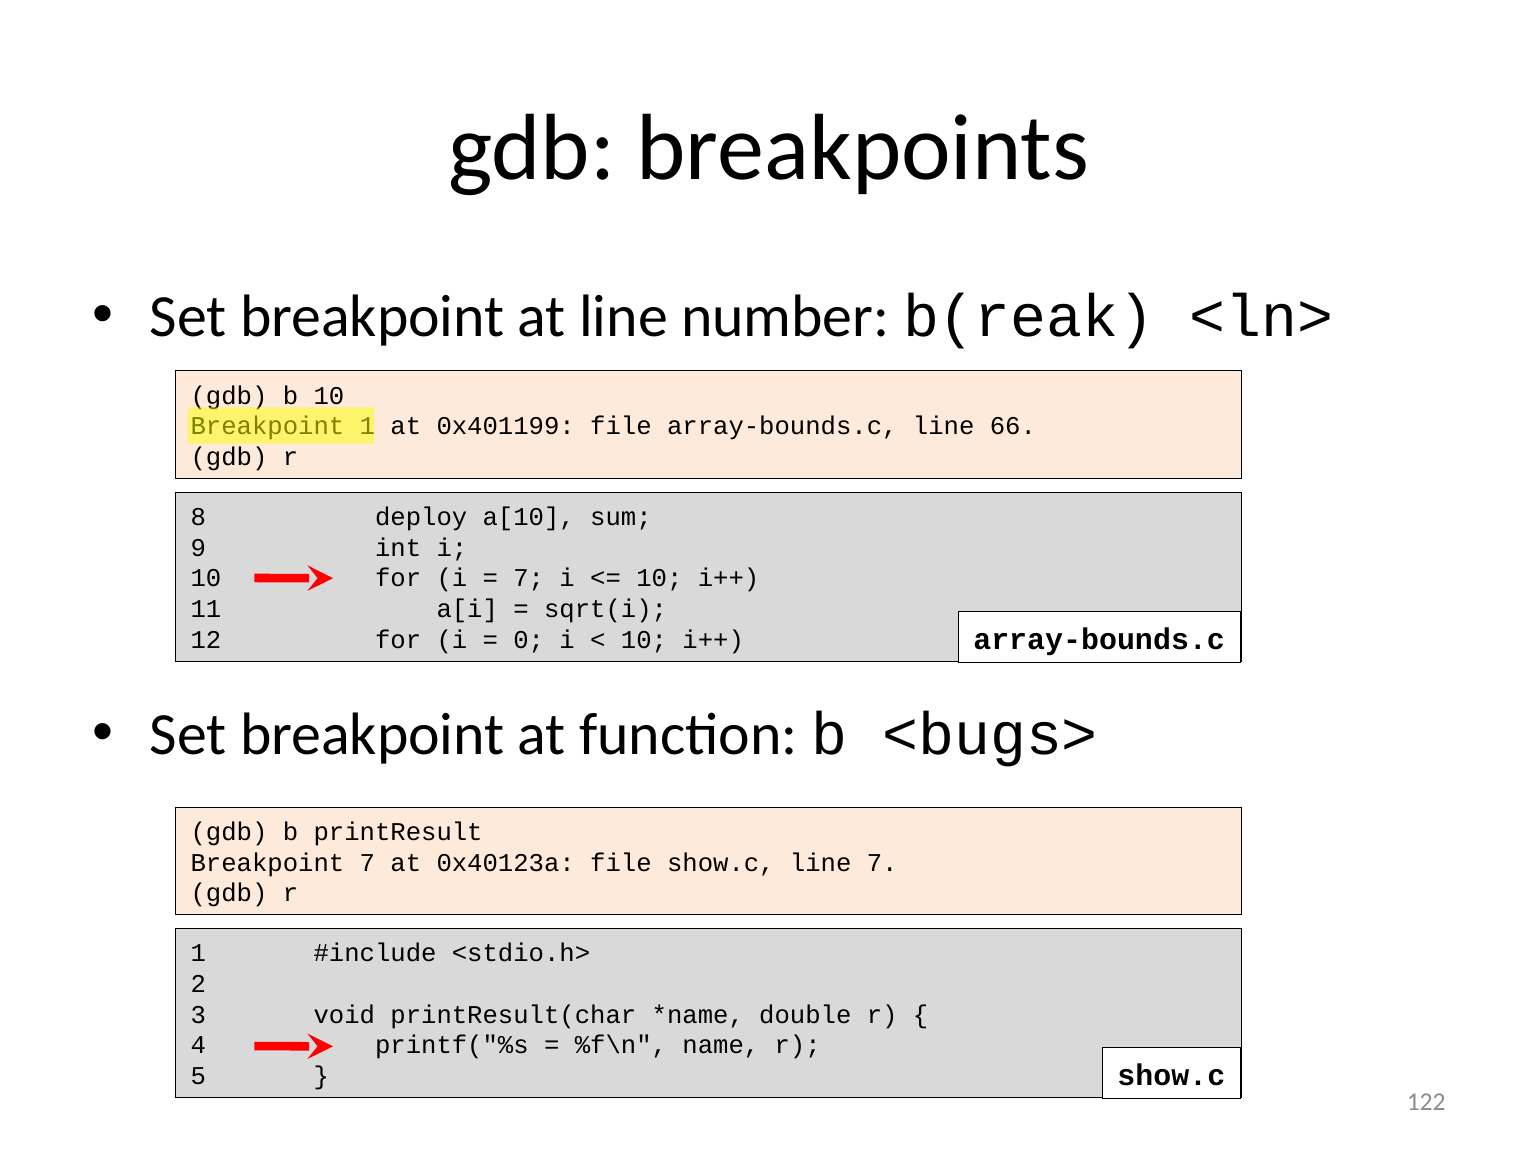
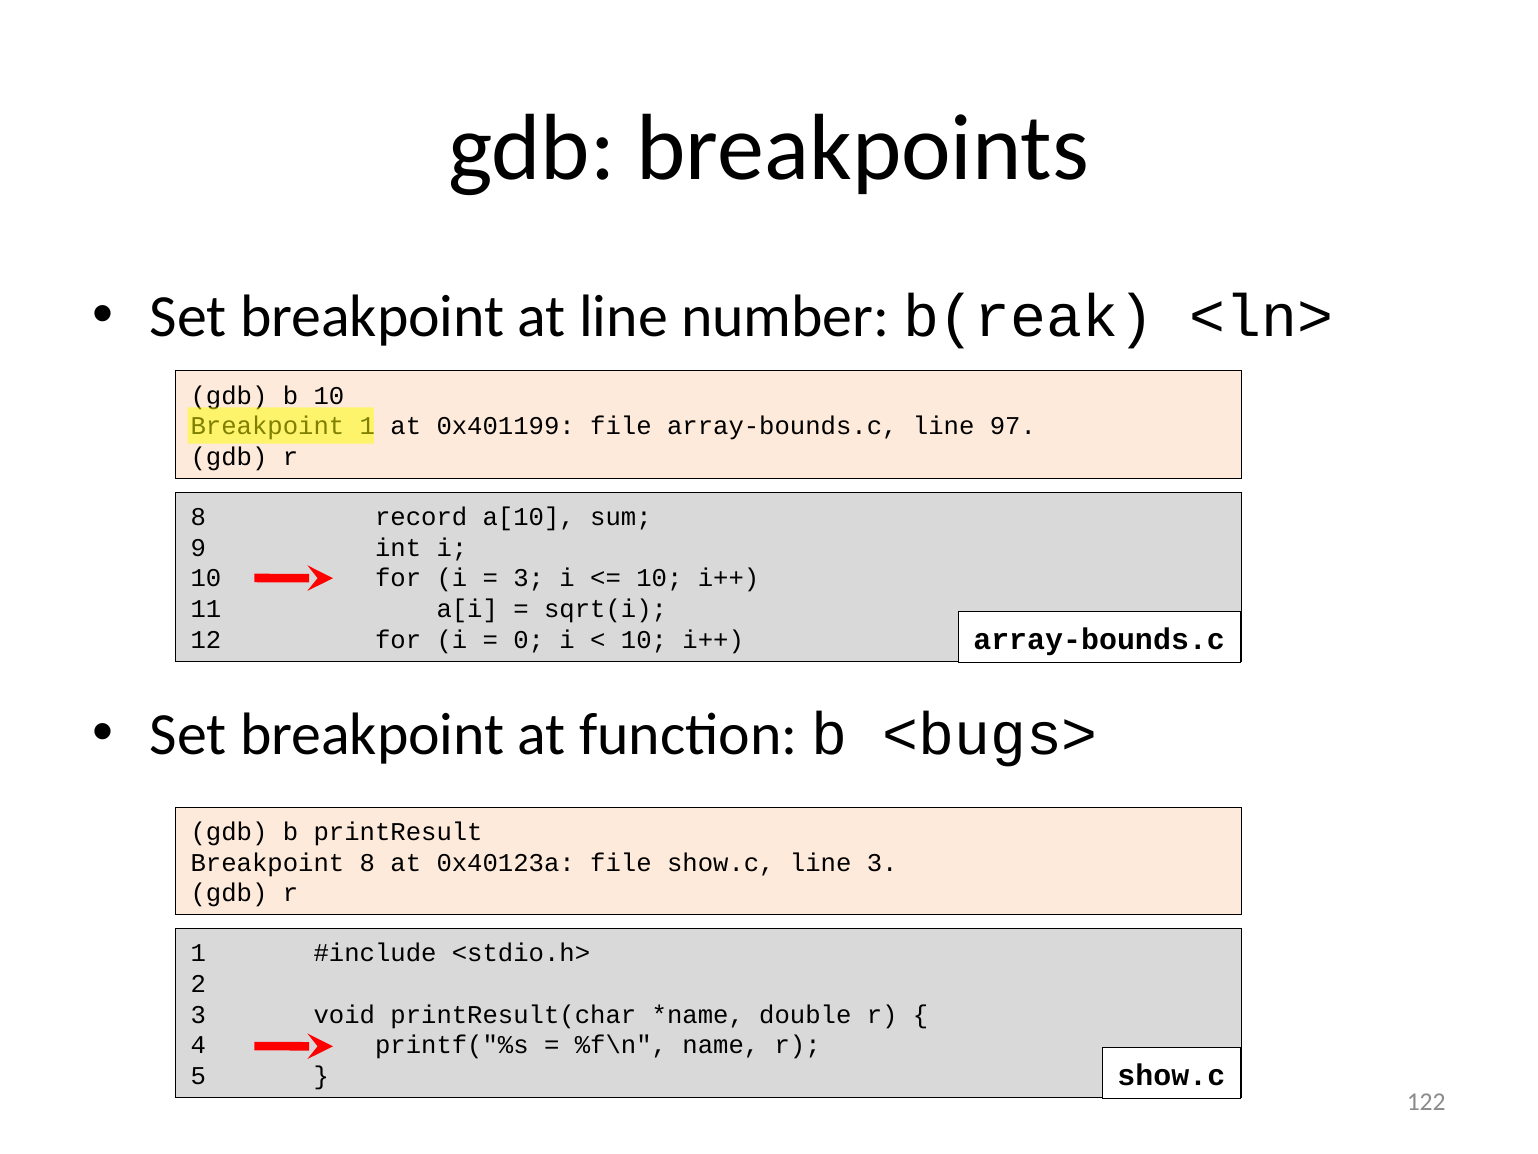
66: 66 -> 97 (1013, 426)
deploy: deploy -> record (421, 517)
7: 7 -> 3 (529, 578)
Breakpoint 7: 7 -> 8 (367, 862)
line 7: 7 -> 3 (882, 862)
